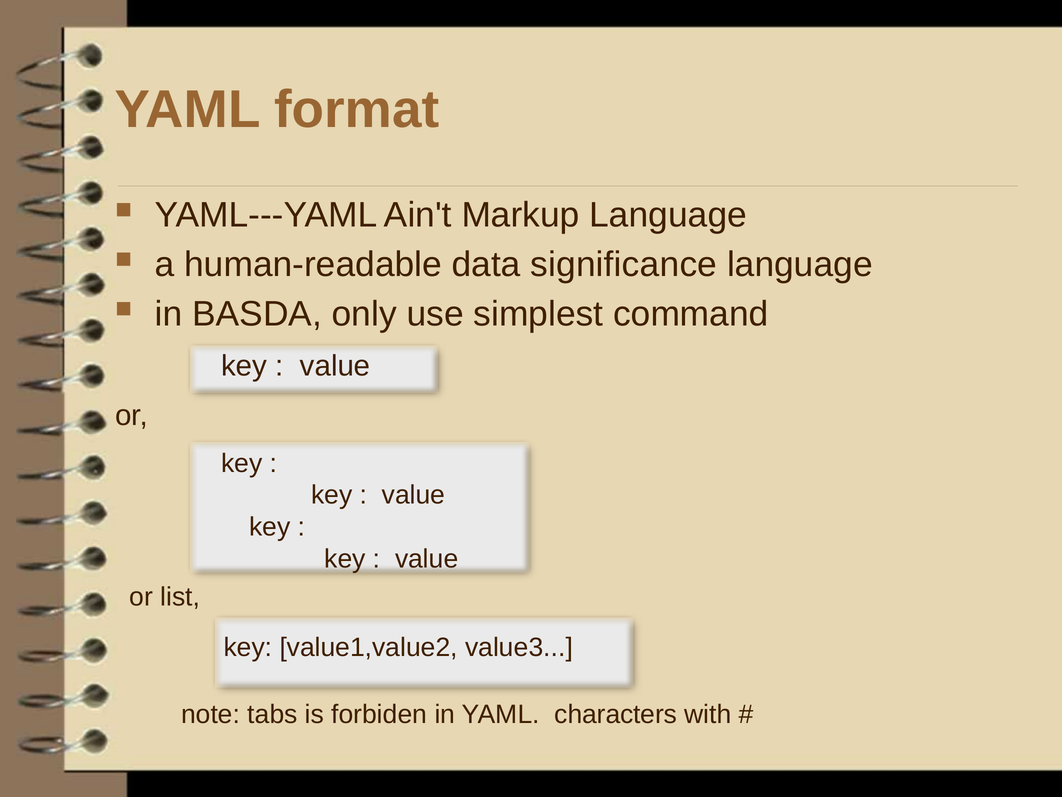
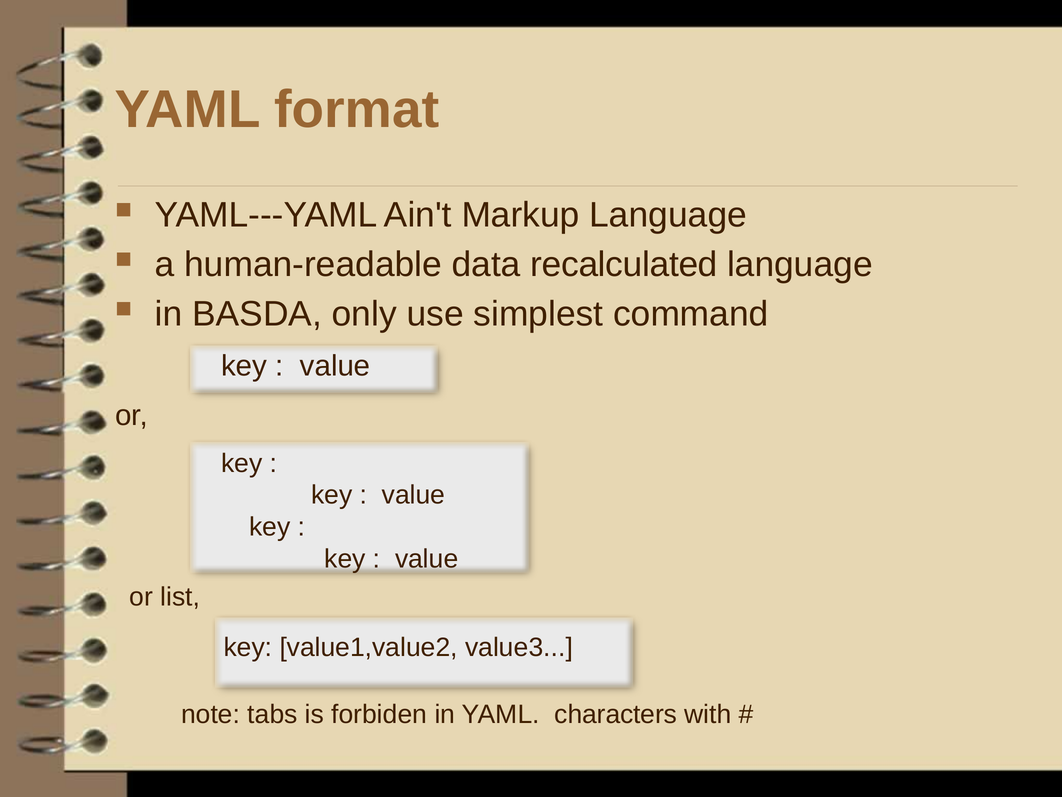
significance: significance -> recalculated (624, 265)
